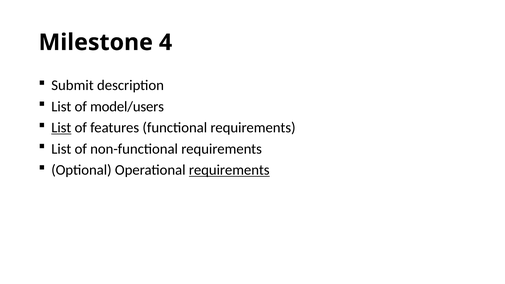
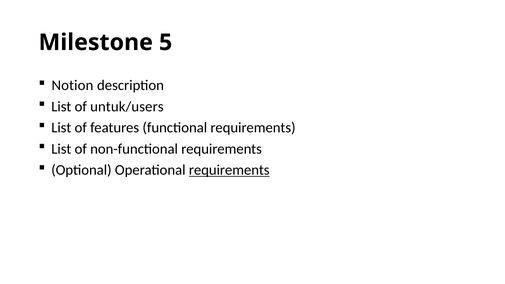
4: 4 -> 5 (166, 42)
Submit: Submit -> Notion (72, 85)
model/users: model/users -> untuk/users (127, 107)
List underline: present -> none (61, 128)
